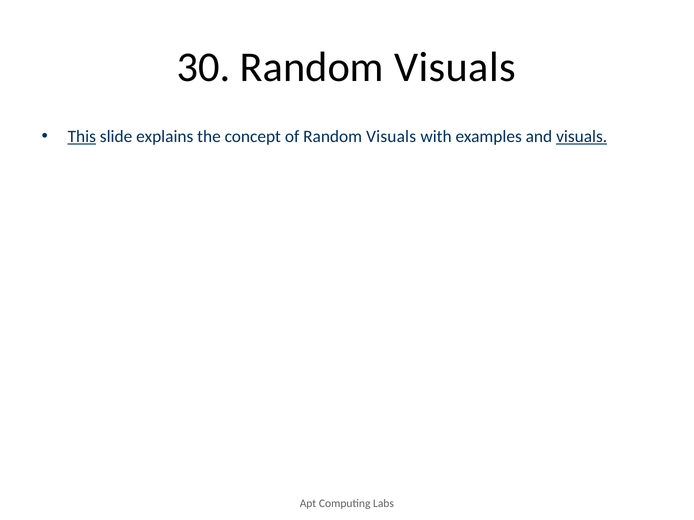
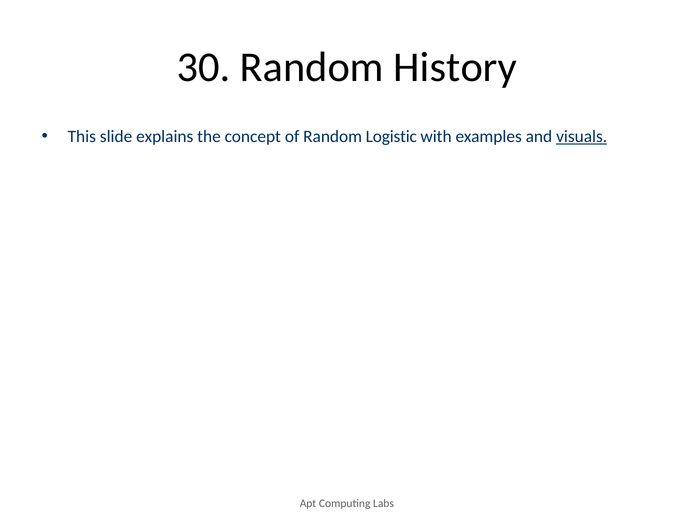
30 Random Visuals: Visuals -> History (455, 67)
This underline: present -> none (82, 137)
of Random Visuals: Visuals -> Logistic (391, 137)
